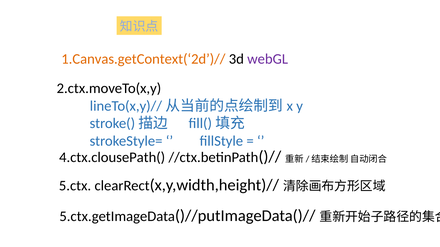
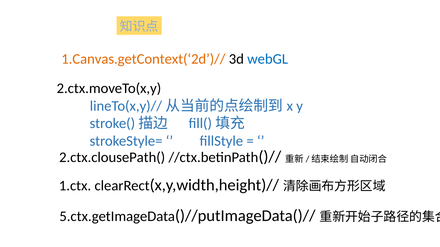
webGL colour: purple -> blue (268, 59)
4.ctx.clousePath(: 4.ctx.clousePath( -> 2.ctx.clousePath( (112, 158)
5.ctx: 5.ctx -> 1.ctx (75, 186)
